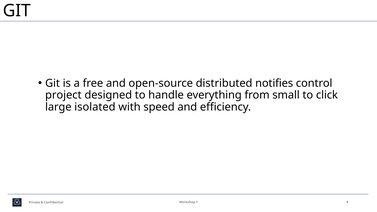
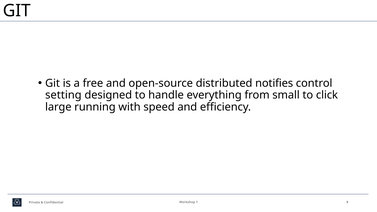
project: project -> setting (63, 95)
isolated: isolated -> running (95, 107)
